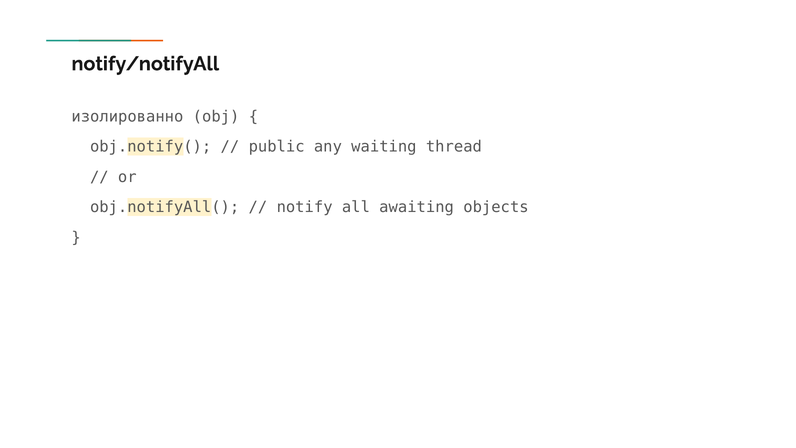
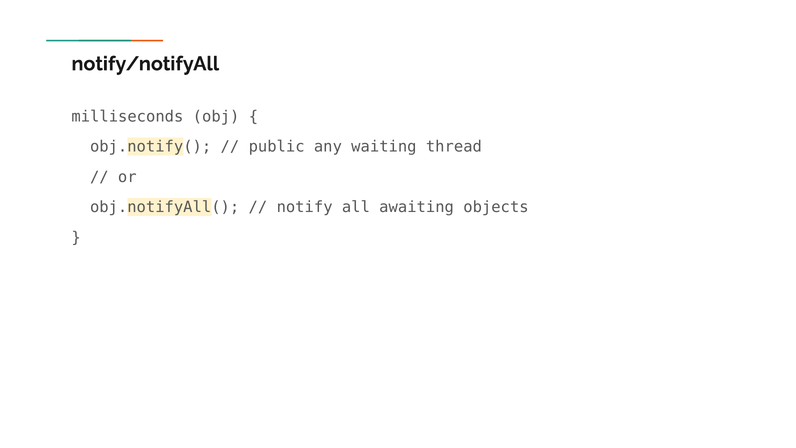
изолированно: изолированно -> milliseconds (127, 117)
